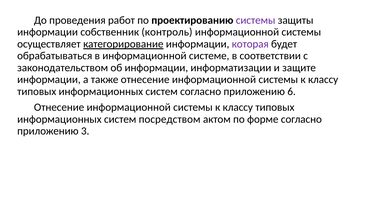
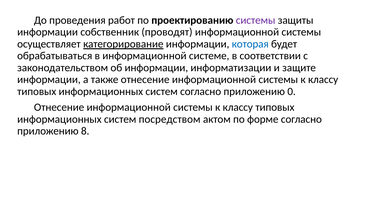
контроль: контроль -> проводят (167, 32)
которая colour: purple -> blue (250, 44)
6: 6 -> 0 (292, 91)
3: 3 -> 8 (85, 131)
